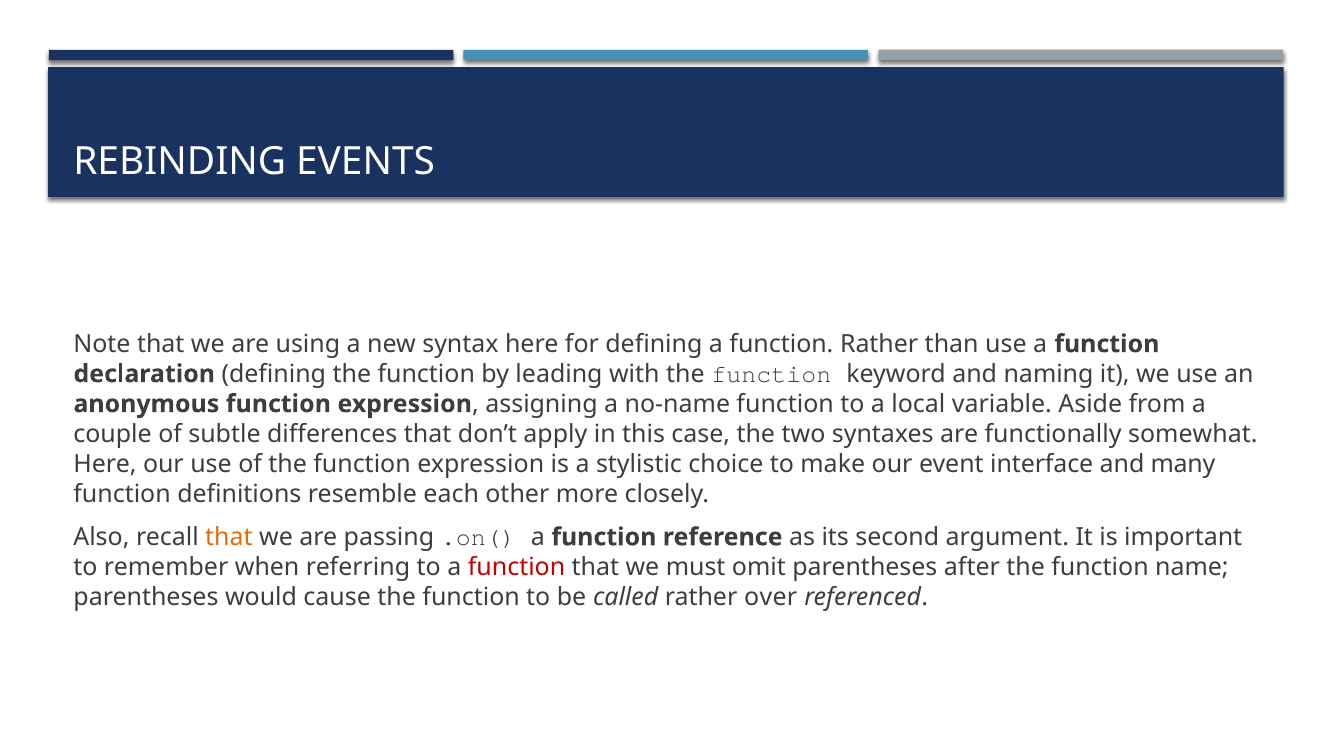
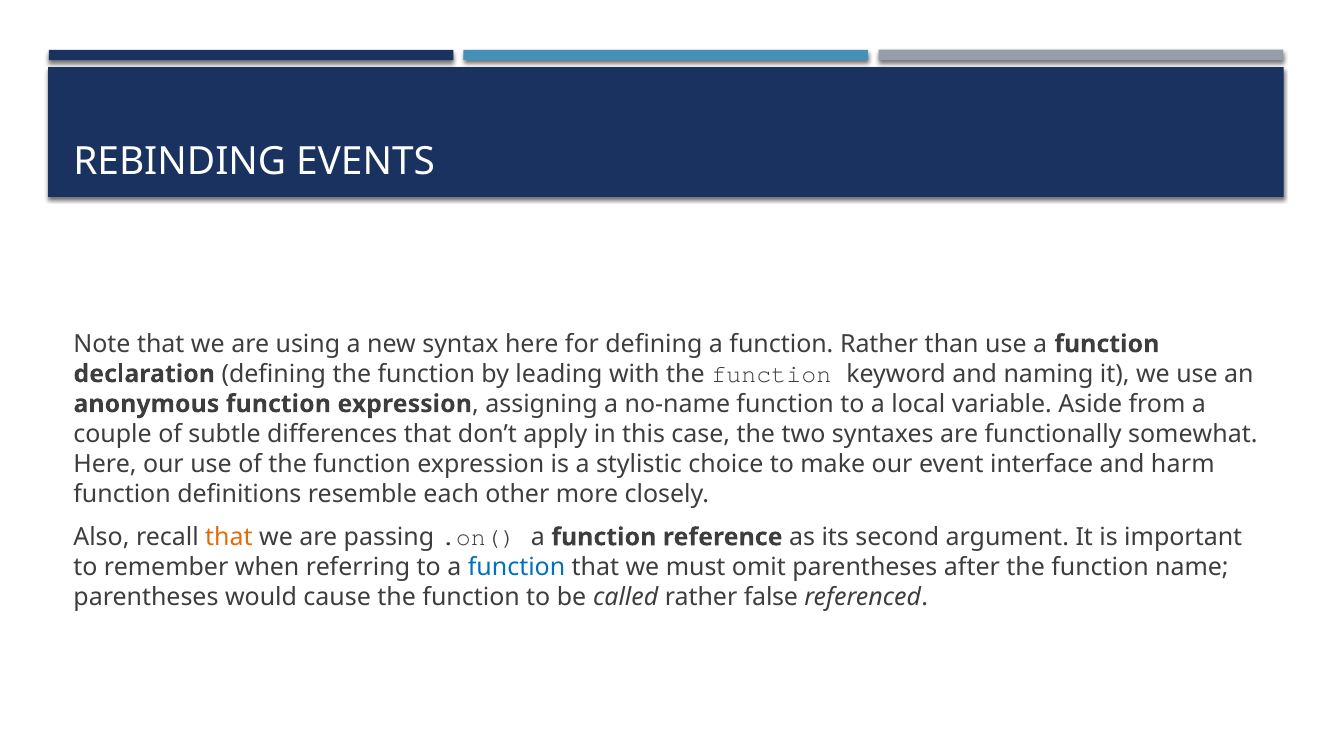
many: many -> harm (1183, 464)
function colour: red -> blue (517, 567)
over: over -> false (771, 597)
